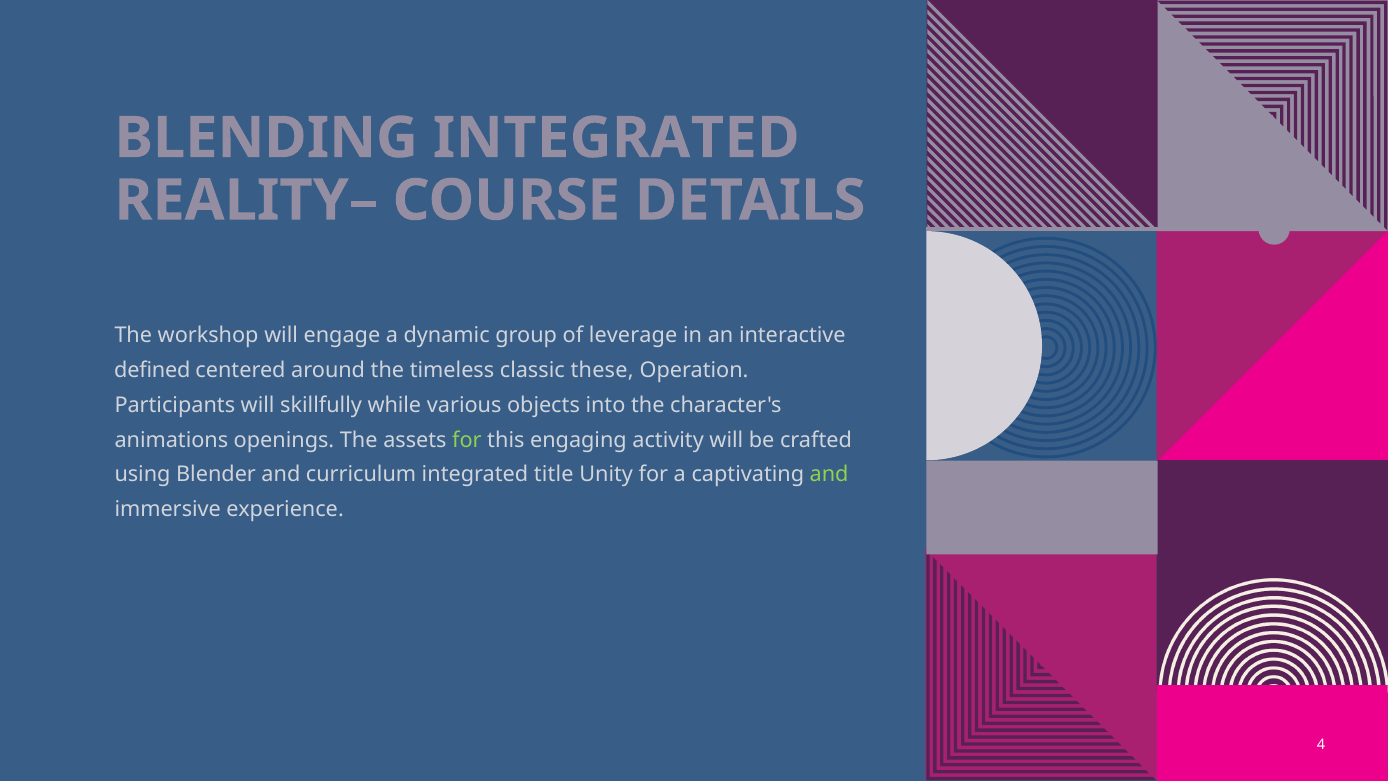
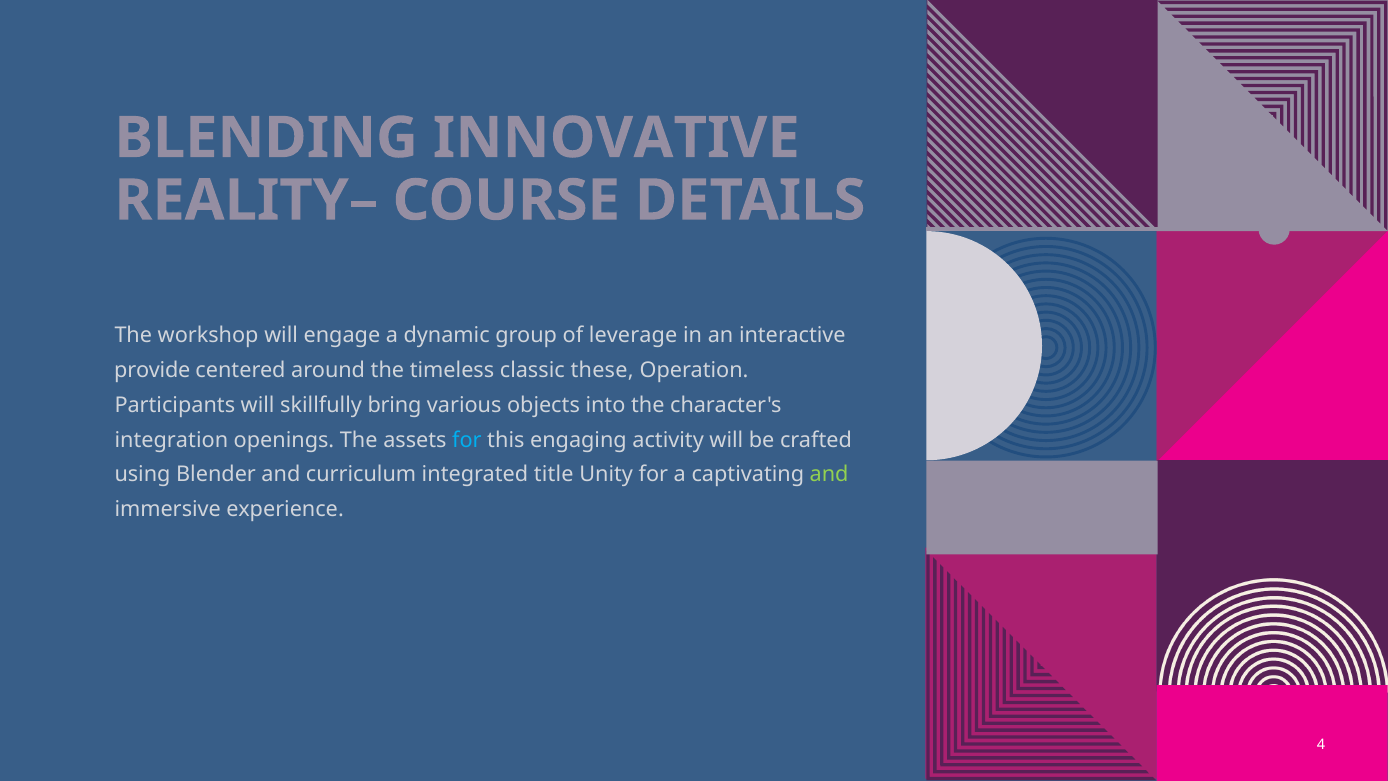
BLENDING INTEGRATED: INTEGRATED -> INNOVATIVE (616, 138)
defined: defined -> provide (152, 370)
while: while -> bring (394, 405)
animations: animations -> integration (171, 440)
for colour: light green -> light blue (467, 440)
